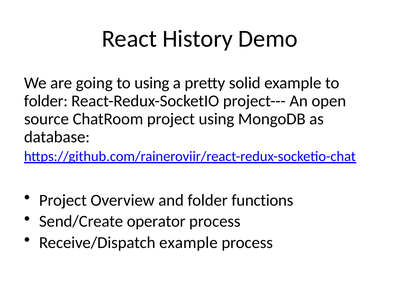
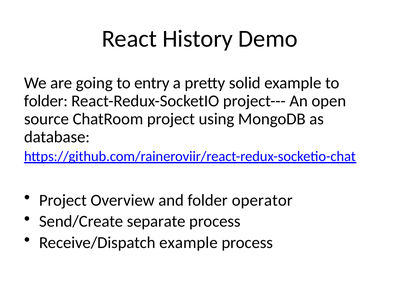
to using: using -> entry (152, 83)
functions: functions -> operator (262, 200)
operator: operator -> separate (156, 221)
